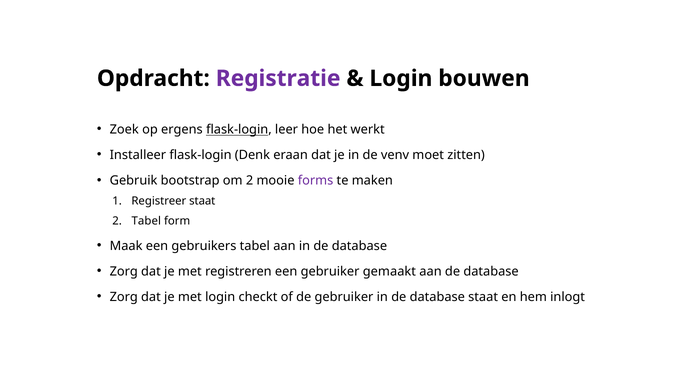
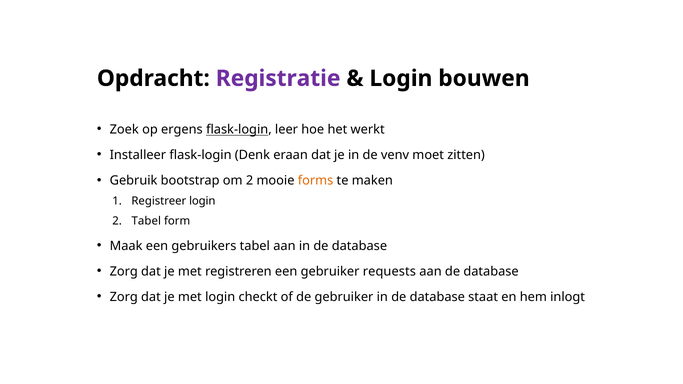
forms colour: purple -> orange (316, 181)
Registreer staat: staat -> login (202, 201)
gemaakt: gemaakt -> requests (389, 272)
